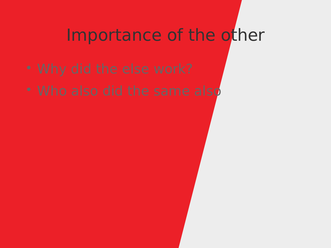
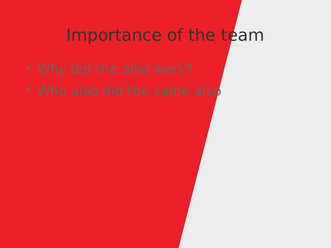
other: other -> team (243, 36)
the else: else -> also (136, 69)
